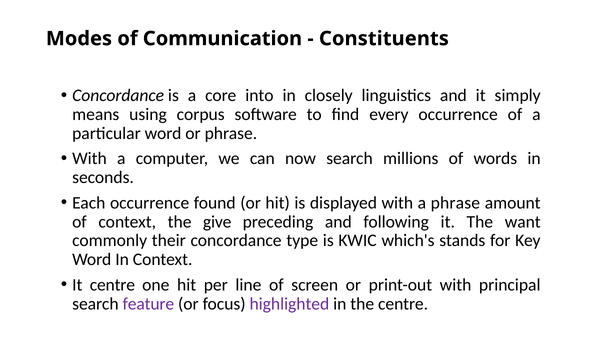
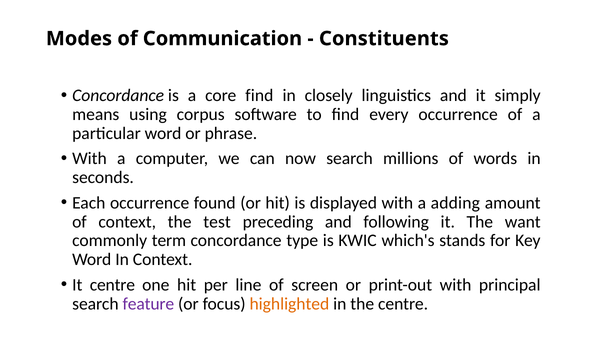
core into: into -> find (259, 95)
a phrase: phrase -> adding (455, 203)
give: give -> test (217, 221)
their: their -> term (169, 240)
highlighted colour: purple -> orange (289, 303)
